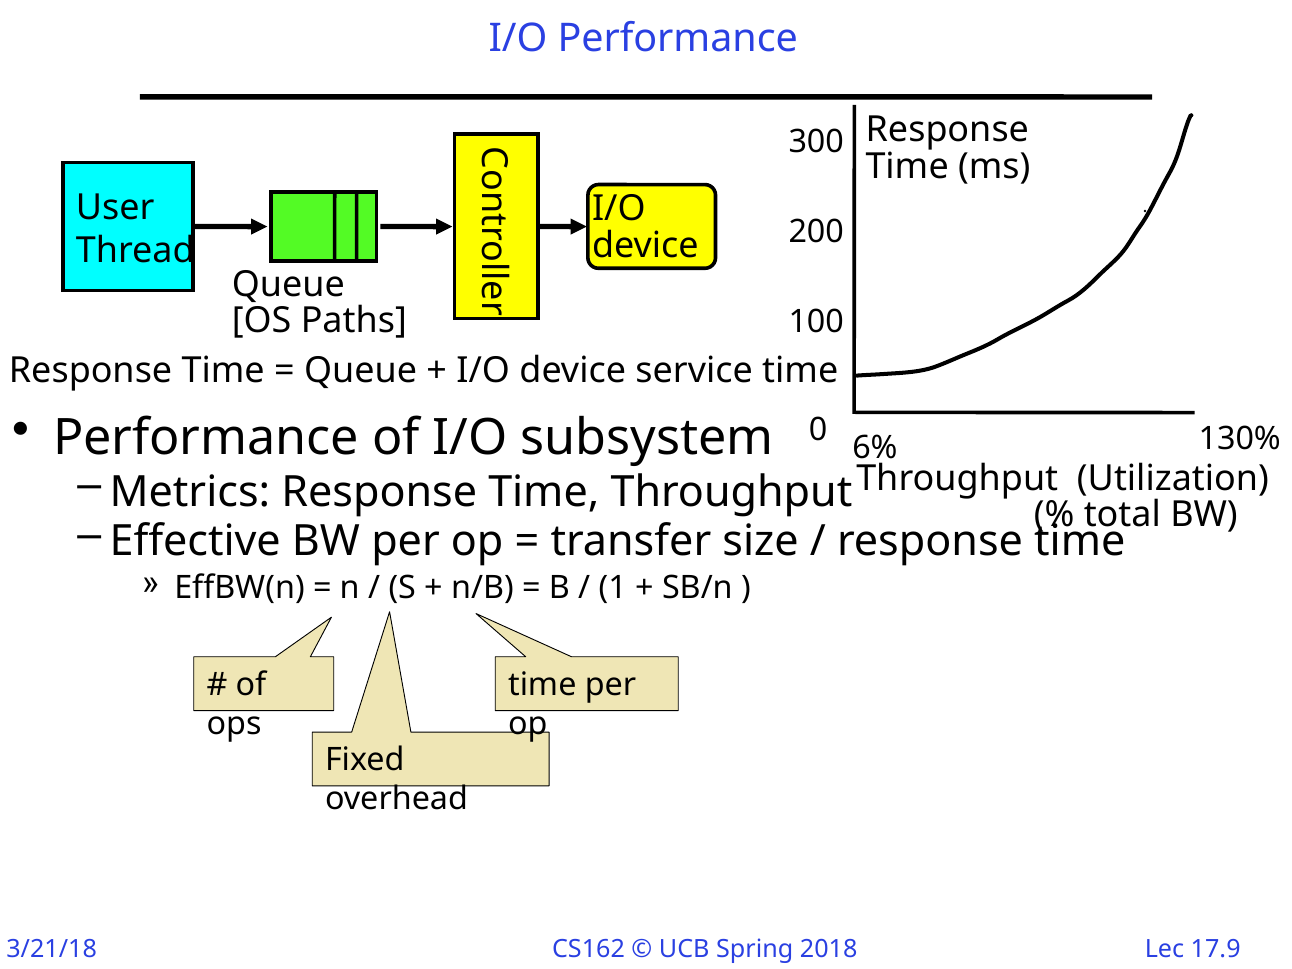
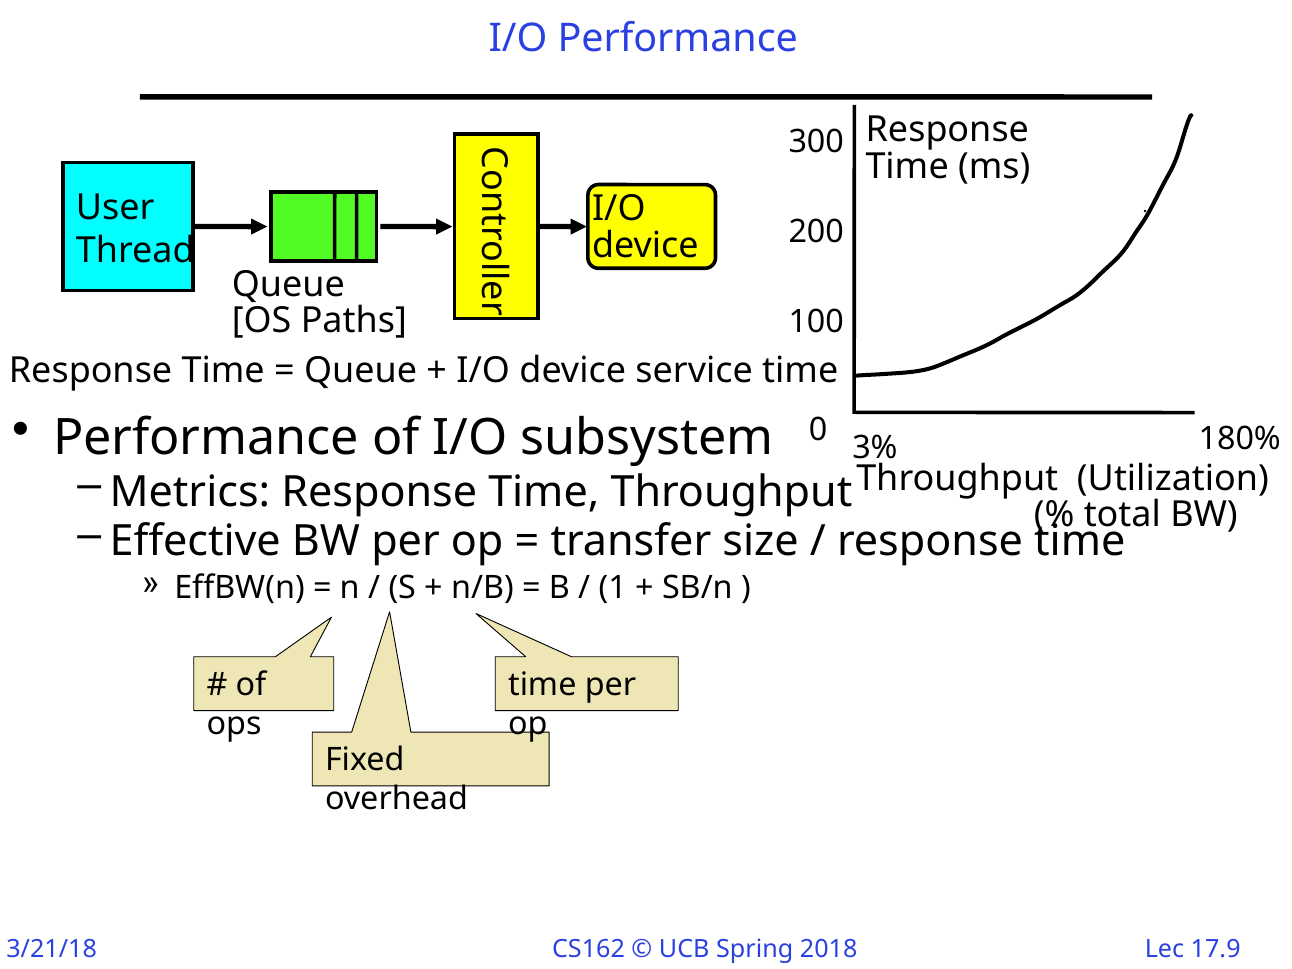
130%: 130% -> 180% (1240, 439)
6%: 6% -> 3% (875, 448)
